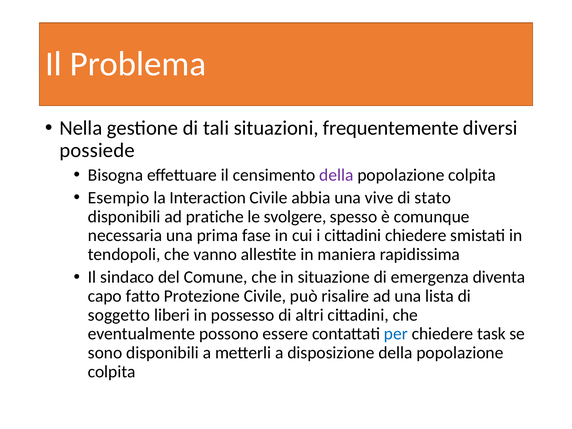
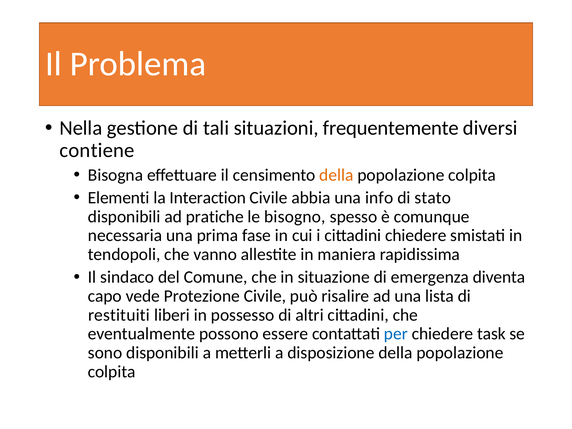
possiede: possiede -> contiene (97, 150)
della colour: purple -> orange (336, 175)
Esempio: Esempio -> Elementi (119, 198)
vive: vive -> info (379, 198)
svolgere: svolgere -> bisogno (295, 217)
fatto: fatto -> vede (143, 296)
soggetto: soggetto -> restituiti (119, 315)
